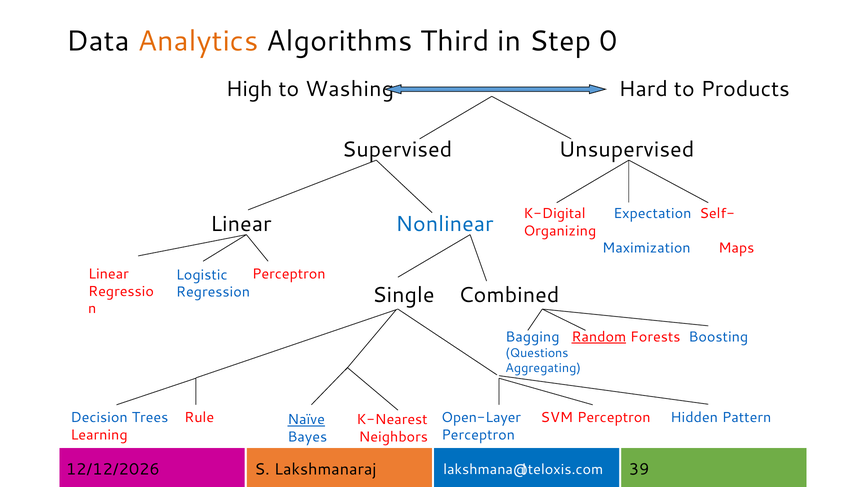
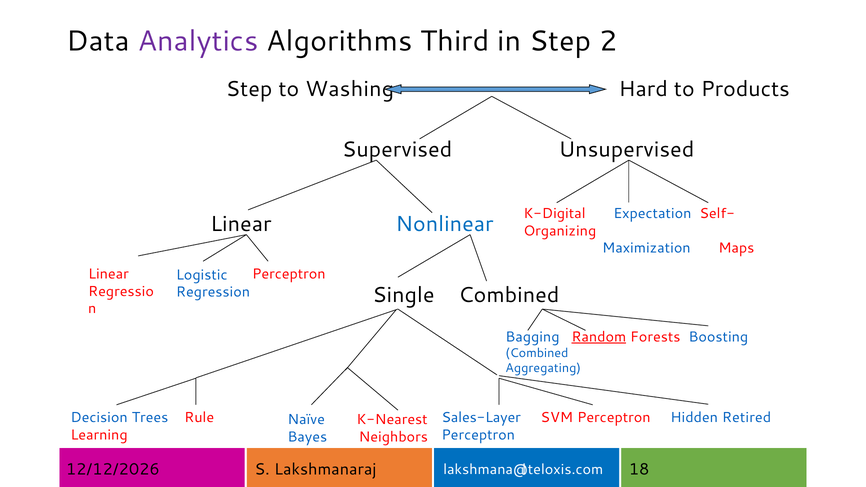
Analytics colour: orange -> purple (198, 41)
0: 0 -> 2 (608, 41)
High: High -> Step (249, 89)
Questions: Questions -> Combined (537, 353)
Open-Layer: Open-Layer -> Sales-Layer (481, 418)
Pattern: Pattern -> Retired (747, 418)
Naïve underline: present -> none (306, 420)
39: 39 -> 18 (639, 470)
